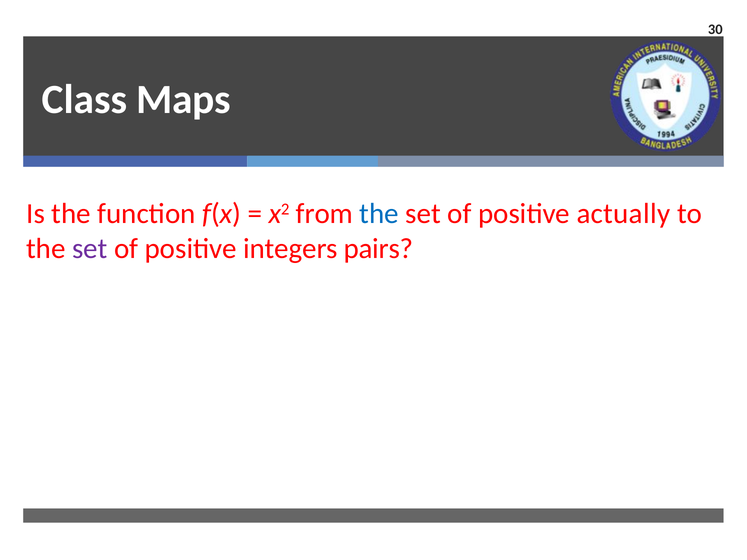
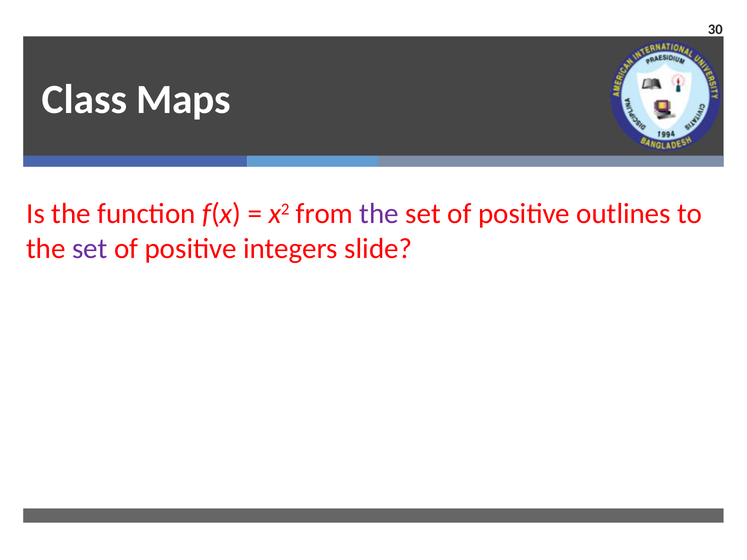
the colour: blue -> purple (379, 214)
actually: actually -> outlines (624, 214)
pairs: pairs -> slide (378, 249)
